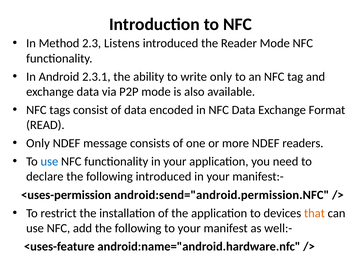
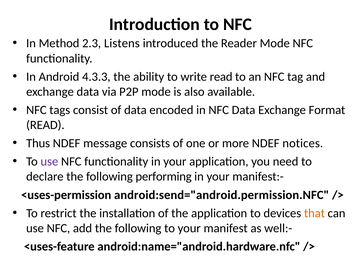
2.3.1: 2.3.1 -> 4.3.3 (96, 77)
write only: only -> read (221, 77)
Only: Only -> Thus (38, 143)
readers: readers -> notices (303, 143)
use colour: blue -> purple (49, 161)
following introduced: introduced -> performing (164, 176)
